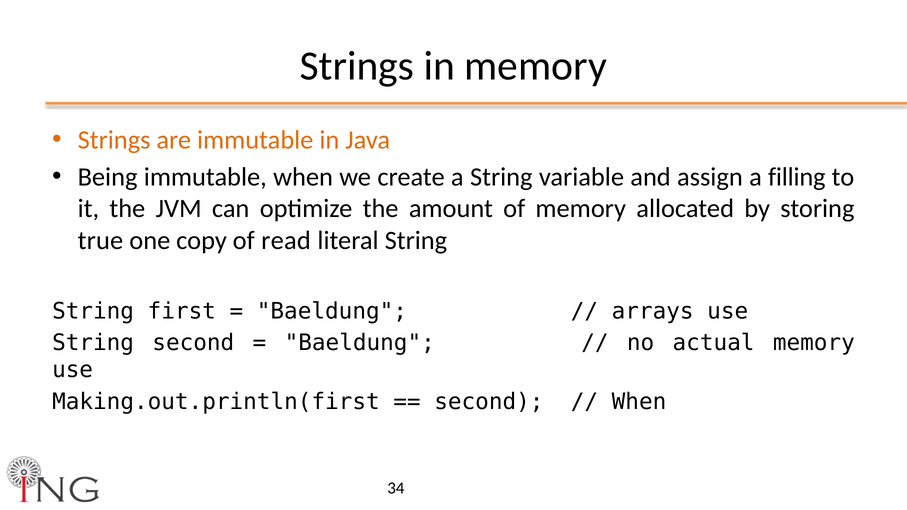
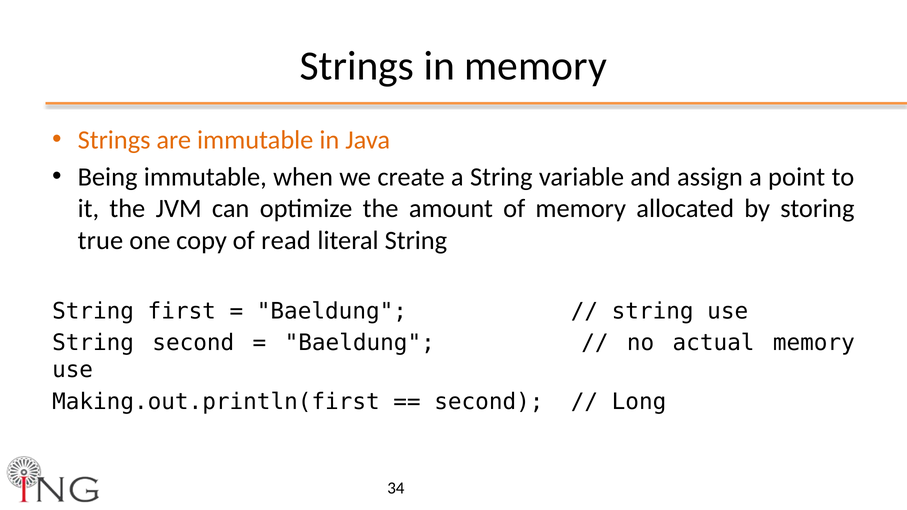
filling: filling -> point (797, 177)
arrays: arrays -> string (653, 311)
When: When -> Long (639, 402)
